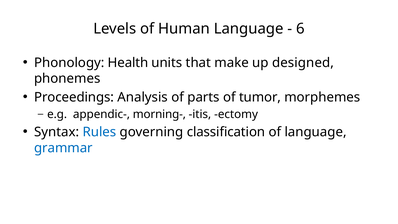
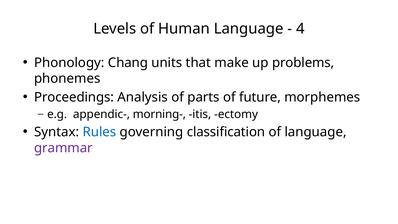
6: 6 -> 4 (300, 29)
Health: Health -> Chang (128, 63)
designed: designed -> problems (303, 63)
tumor: tumor -> future (260, 97)
grammar colour: blue -> purple (63, 148)
